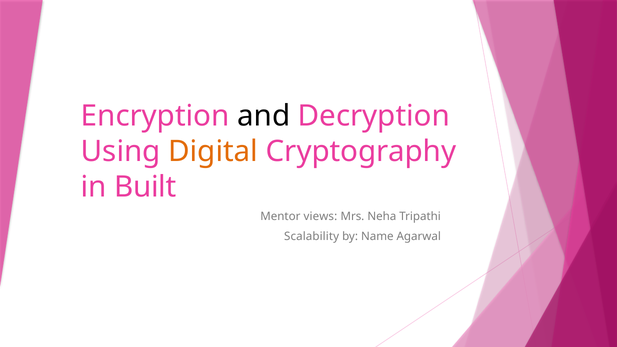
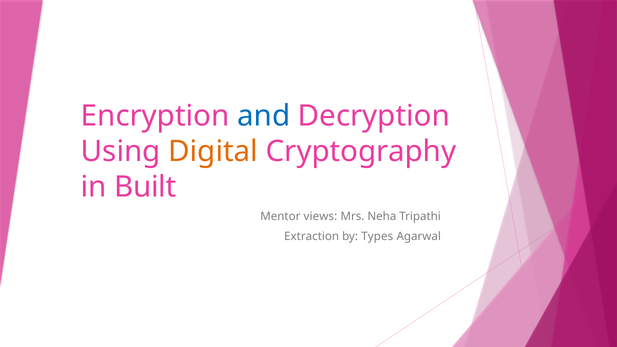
and colour: black -> blue (264, 116)
Scalability: Scalability -> Extraction (312, 237)
Name: Name -> Types (377, 237)
